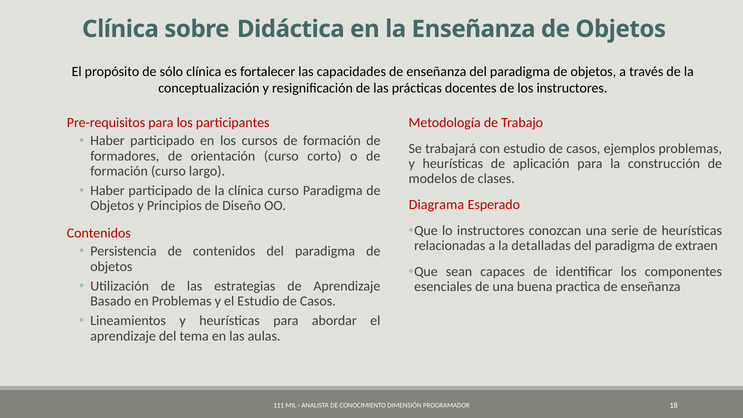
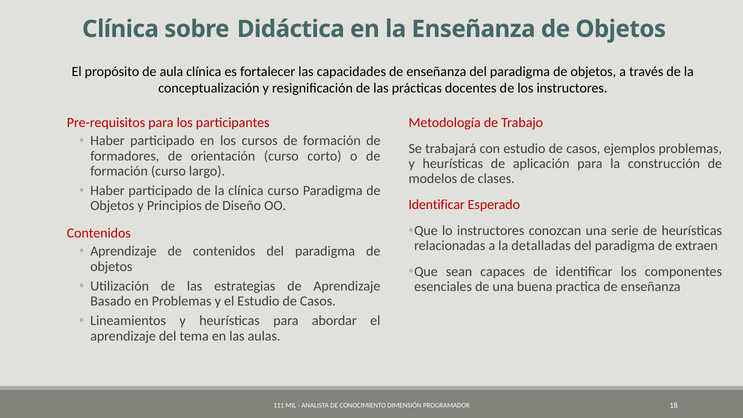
sólo: sólo -> aula (171, 71)
Diagrama: Diagrama -> Identificar (437, 205)
Persistencia: Persistencia -> Aprendizaje (123, 251)
